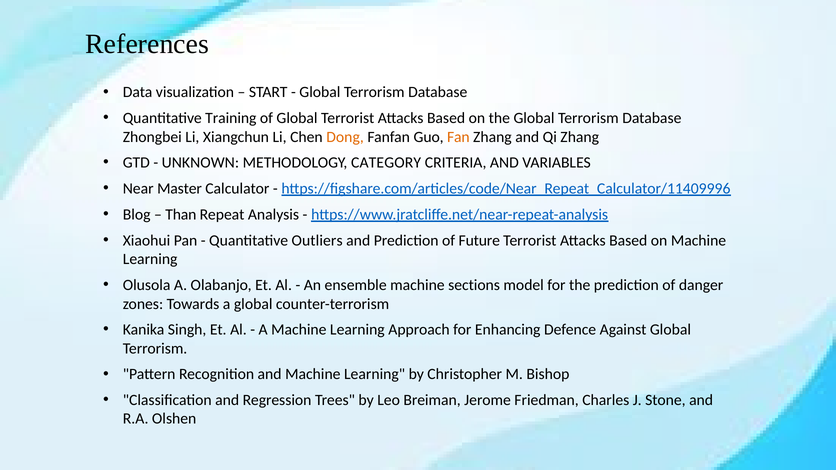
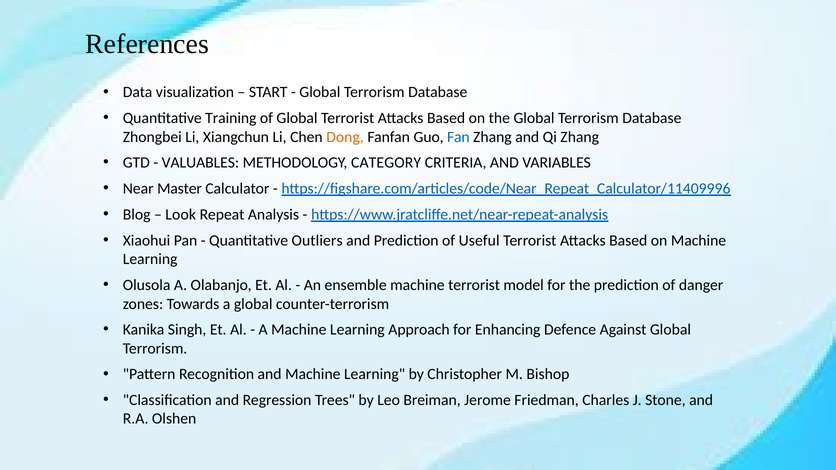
Fan colour: orange -> blue (458, 137)
UNKNOWN: UNKNOWN -> VALUABLES (200, 163)
Than: Than -> Look (181, 215)
Future: Future -> Useful (479, 241)
machine sections: sections -> terrorist (474, 285)
